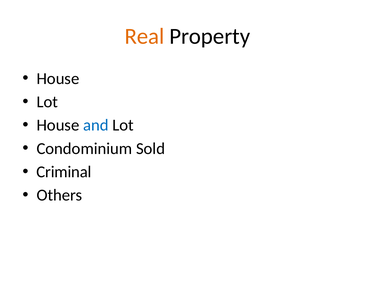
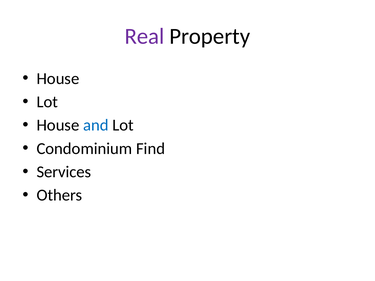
Real colour: orange -> purple (144, 36)
Sold: Sold -> Find (151, 149)
Criminal: Criminal -> Services (64, 172)
